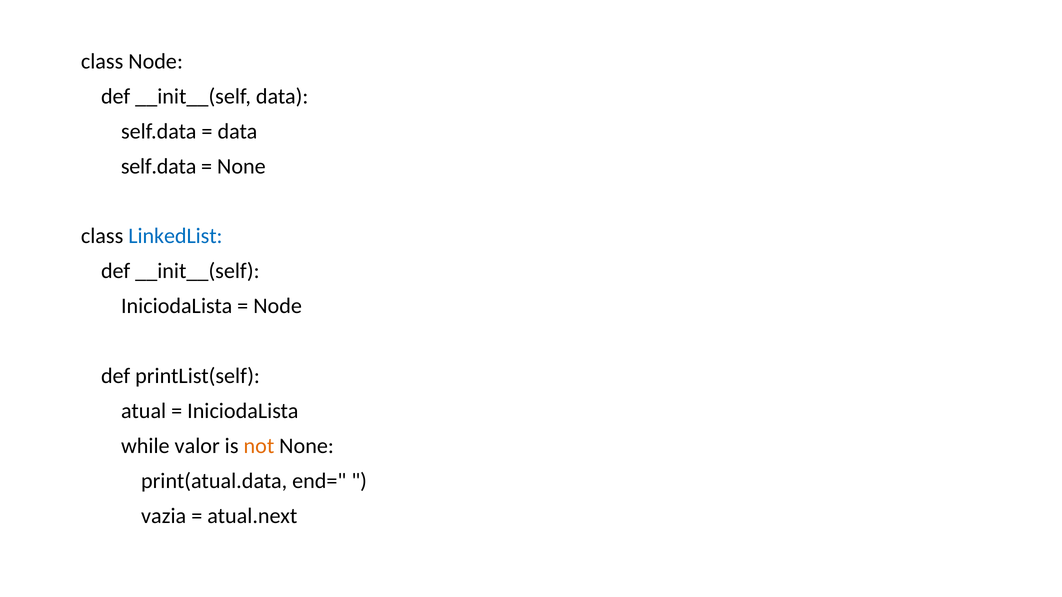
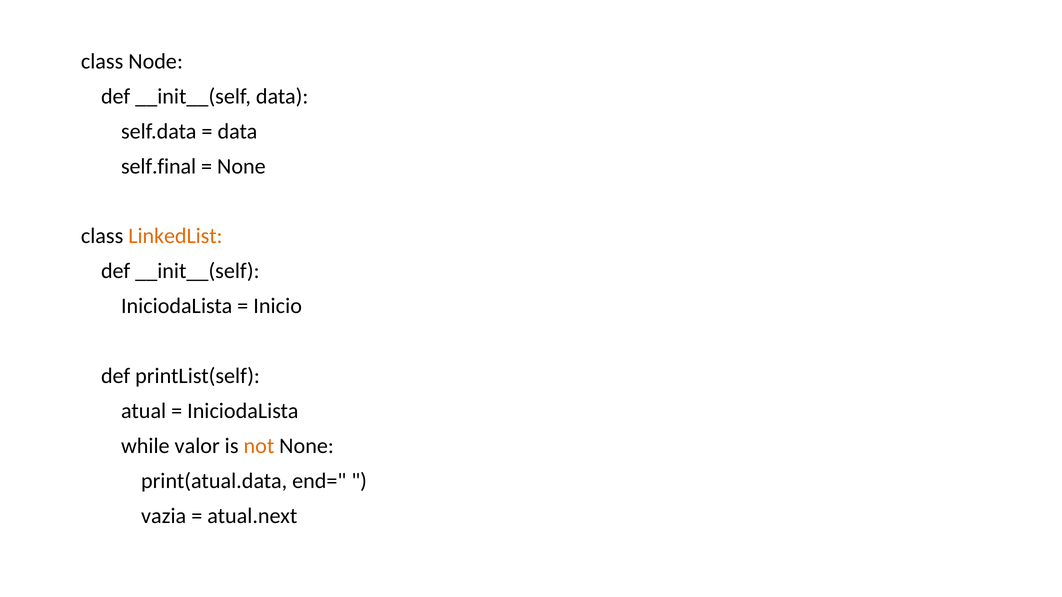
self.data: self.data -> self.final (159, 166)
LinkedList colour: blue -> orange (175, 236)
Node: Node -> Inicio (278, 306)
